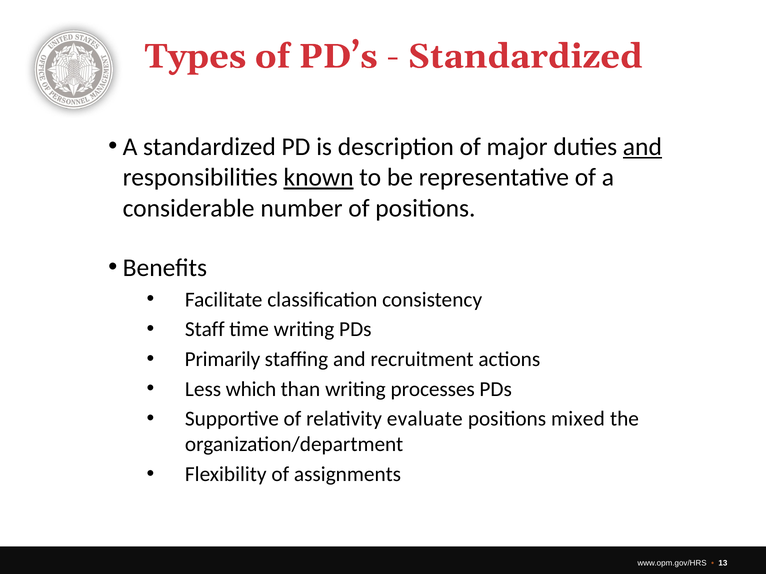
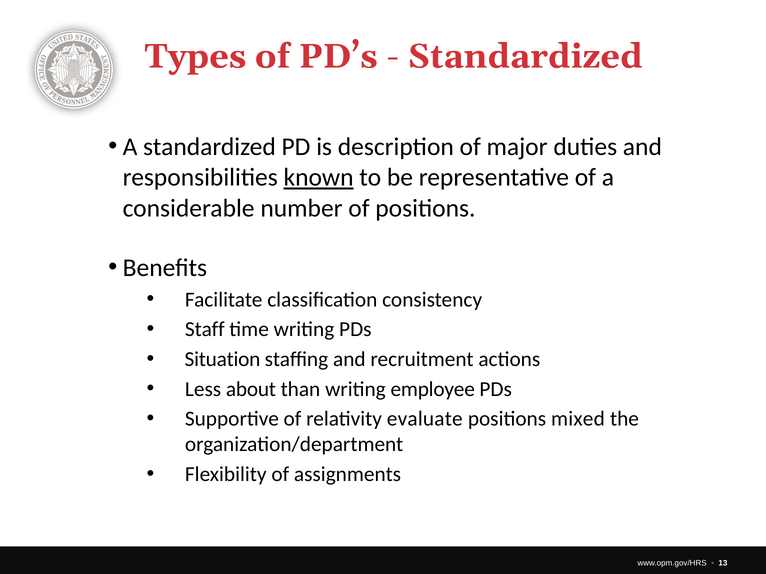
and underline: present -> none (642, 147)
Primarily: Primarily -> Situation (223, 360)
which: which -> about (251, 389)
processes: processes -> employee (433, 389)
